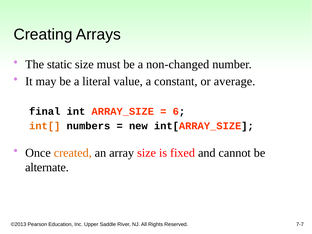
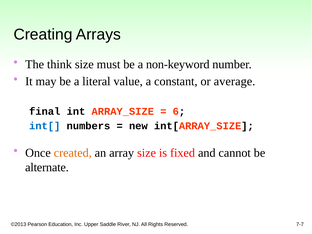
static: static -> think (59, 64)
non-changed: non-changed -> non-keyword (178, 64)
int[ colour: orange -> blue (45, 126)
